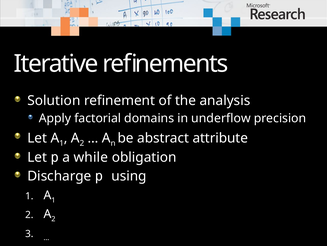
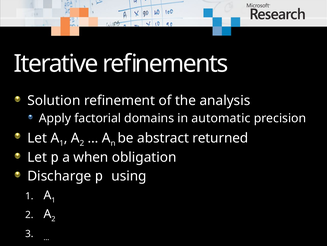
underflow: underflow -> automatic (221, 118)
attribute: attribute -> returned (220, 138)
while: while -> when (91, 157)
